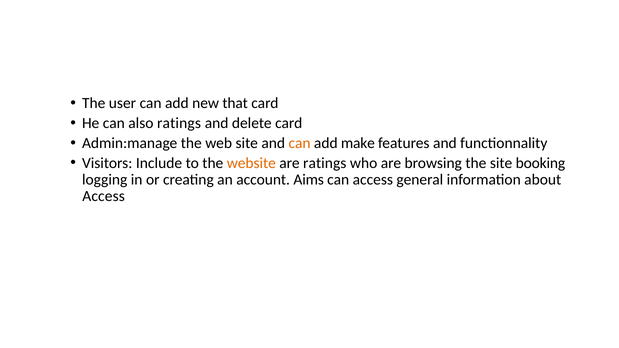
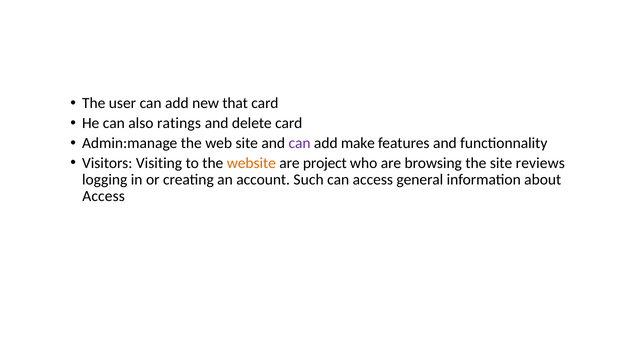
can colour: orange -> purple (300, 143)
Include: Include -> Visiting (159, 163)
are ratings: ratings -> project (325, 163)
booking: booking -> reviews (540, 163)
Aims: Aims -> Such (309, 180)
